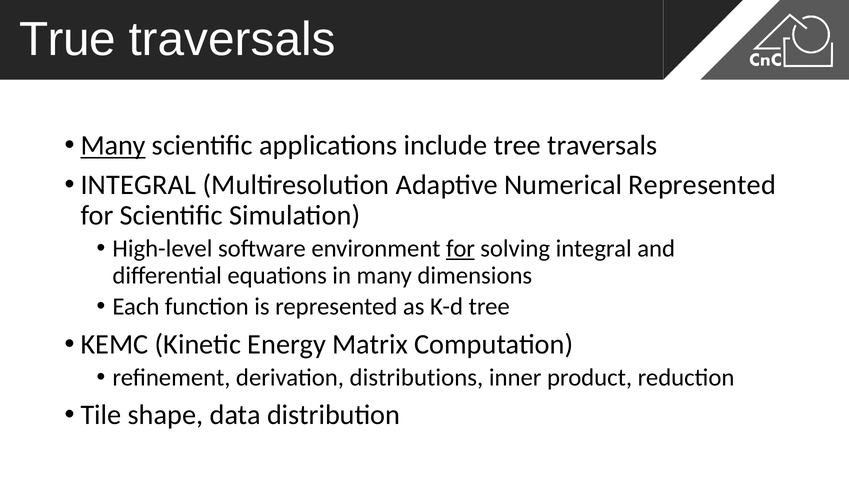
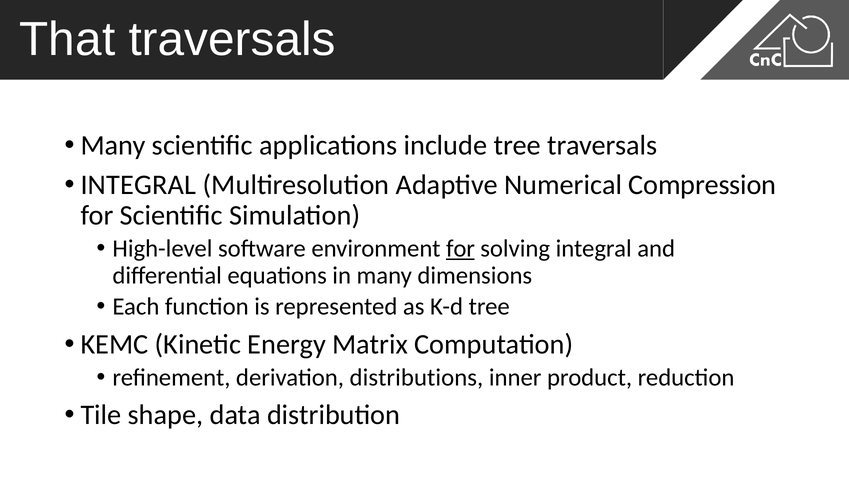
True: True -> That (67, 39)
Many underline: present -> none (113, 145)
Numerical Represented: Represented -> Compression (702, 185)
